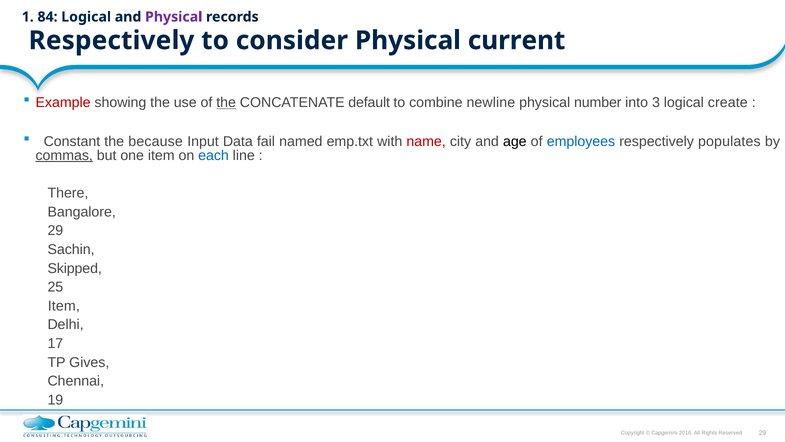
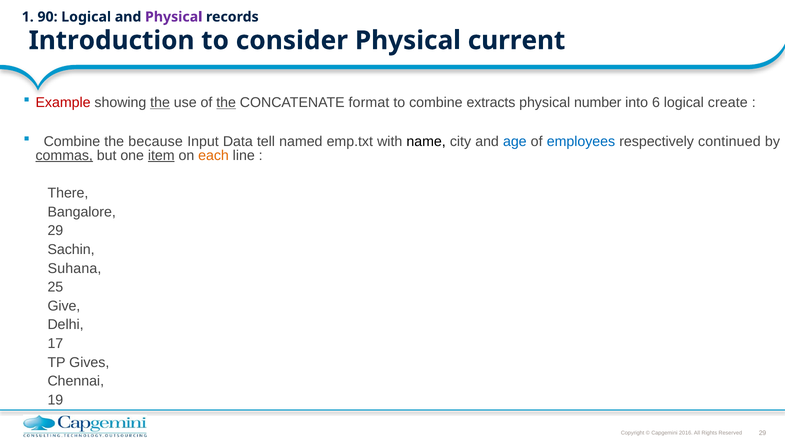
84: 84 -> 90 (48, 17)
Respectively: Respectively -> Introduction (112, 40)
the underline: none -> present (160, 102)
default: default -> format (369, 102)
newline: newline -> extracts (491, 102)
3: 3 -> 6 (656, 102)
Constant: Constant -> Combine (72, 142)
fail: fail -> tell (266, 142)
name colour: red -> black (426, 142)
age colour: black -> blue (515, 142)
populates: populates -> continued (729, 142)
item underline: none -> present (161, 155)
each colour: blue -> orange (214, 155)
Skipped: Skipped -> Suhana (75, 268)
Item: Item -> Give (64, 306)
